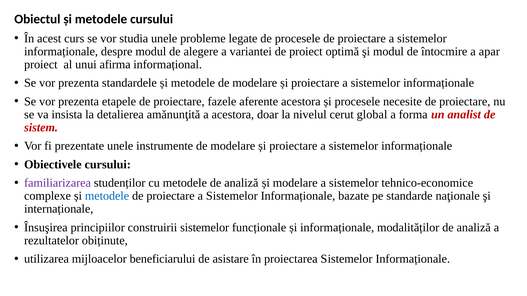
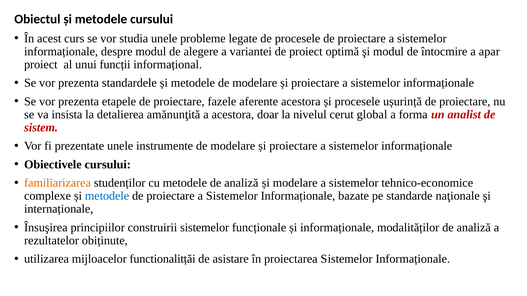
afirma: afirma -> funcții (115, 64)
necesite: necesite -> ușurință (402, 102)
familiarizarea colour: purple -> orange (58, 183)
beneficiarului: beneficiarului -> functionalitțăi (163, 259)
